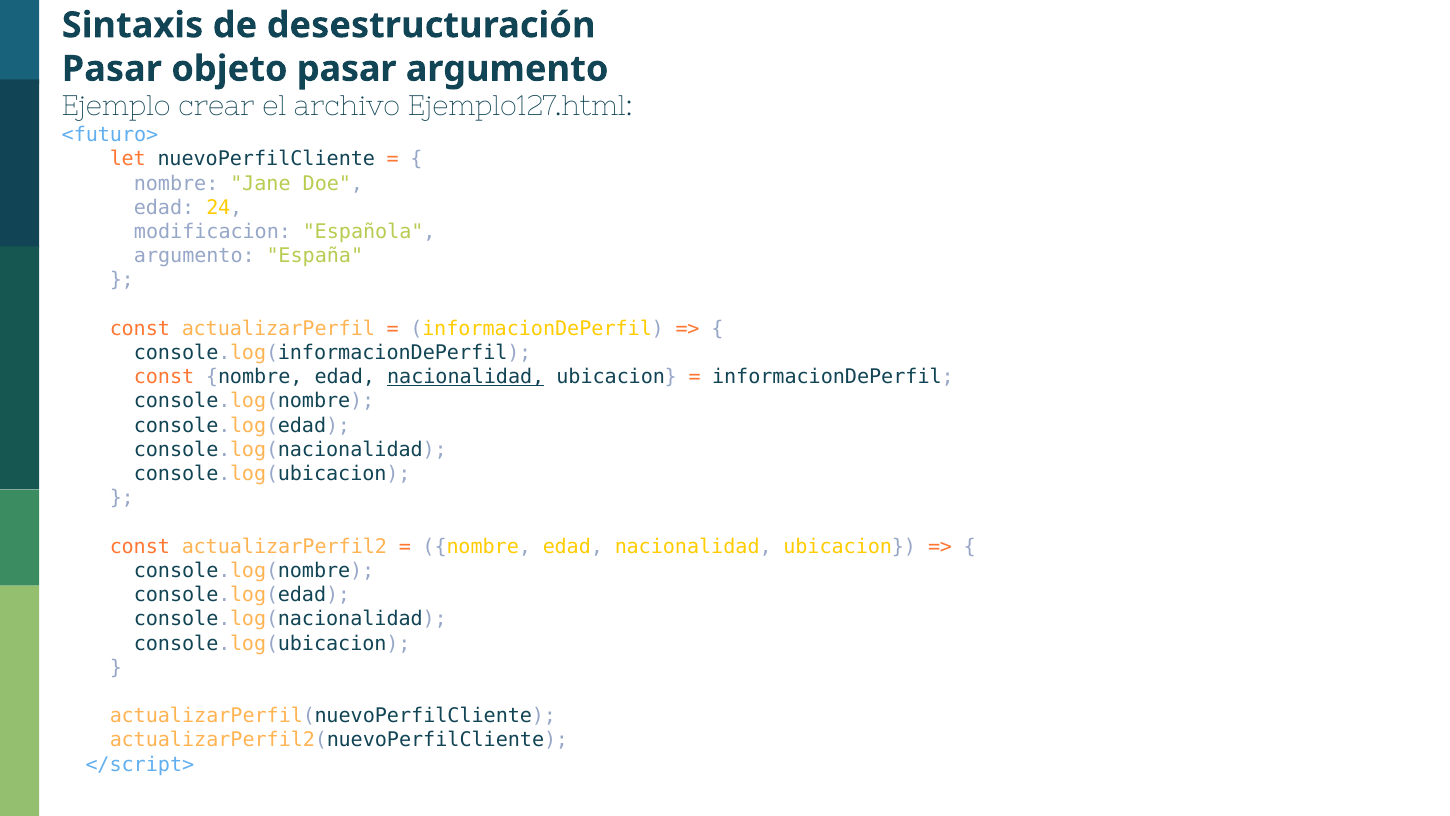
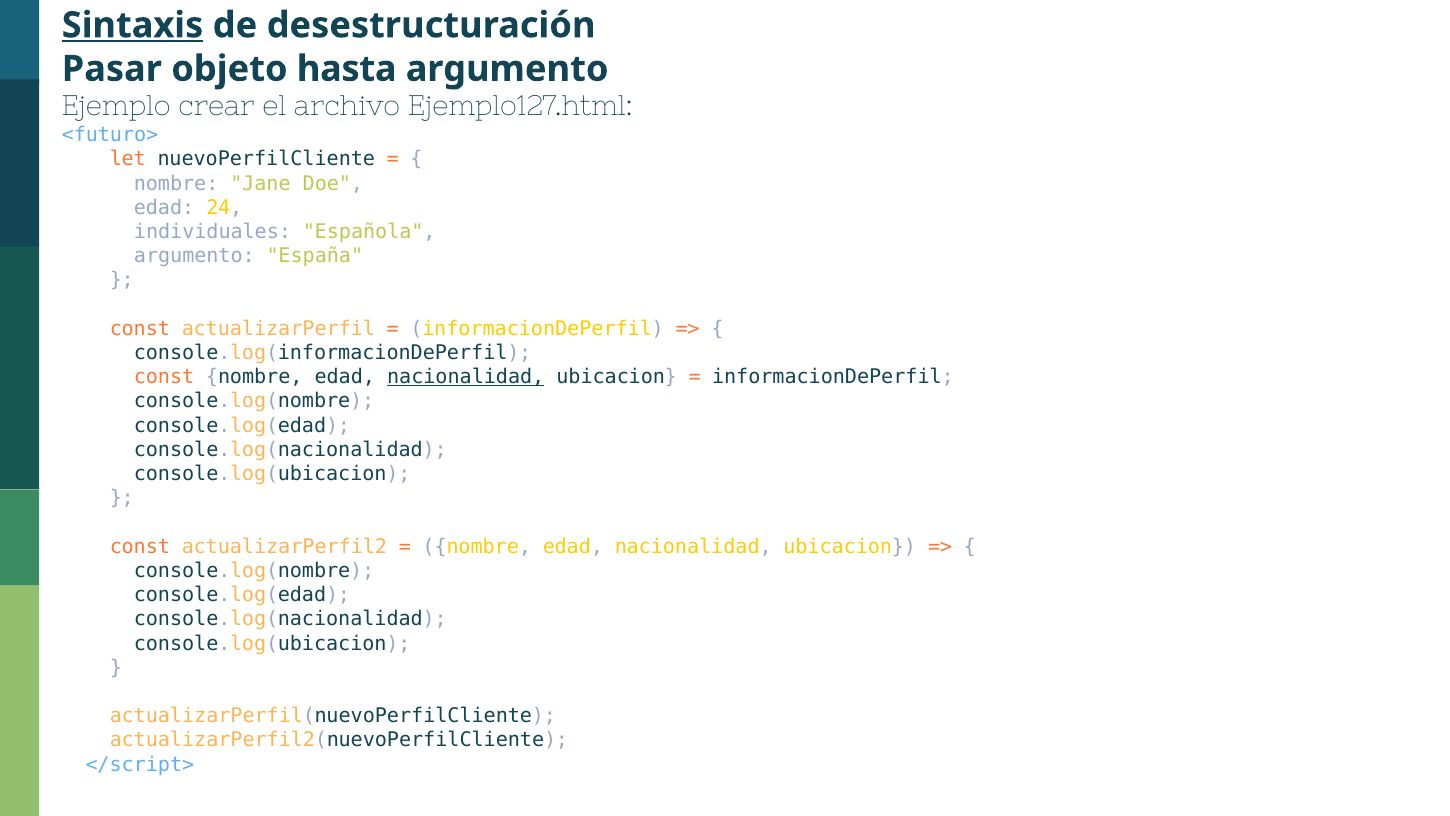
Sintaxis underline: none -> present (133, 25)
objeto pasar: pasar -> hasta (347, 69)
modificacion: modificacion -> individuales (213, 232)
